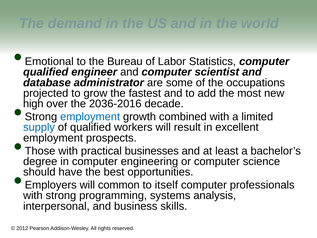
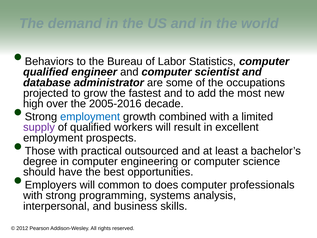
Emotional: Emotional -> Behaviors (49, 61)
2036-2016: 2036-2016 -> 2005-2016 (115, 104)
supply colour: blue -> purple (39, 127)
businesses: businesses -> outsourced (152, 151)
itself: itself -> does (166, 185)
